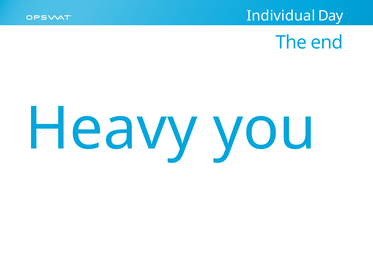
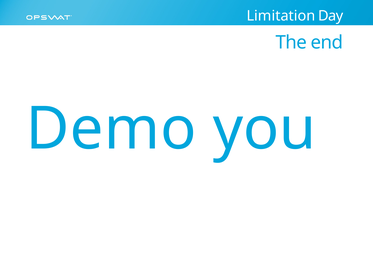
Individual: Individual -> Limitation (281, 16)
Heavy: Heavy -> Demo (111, 129)
